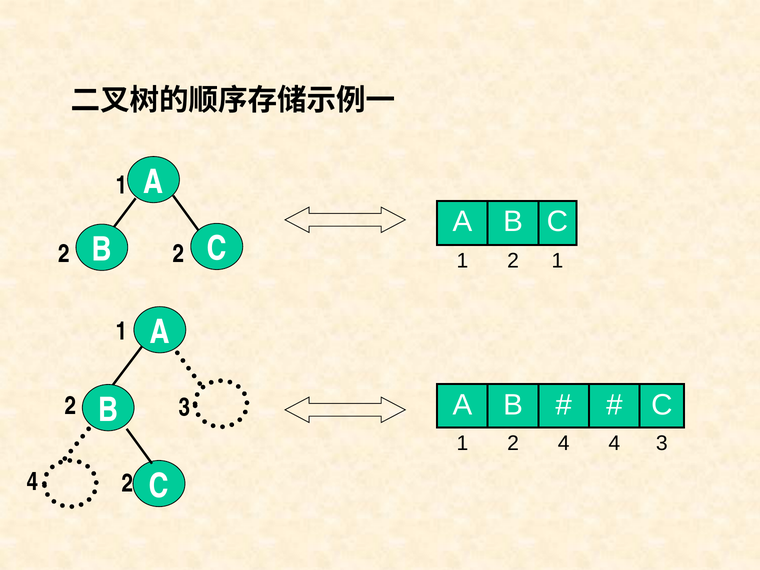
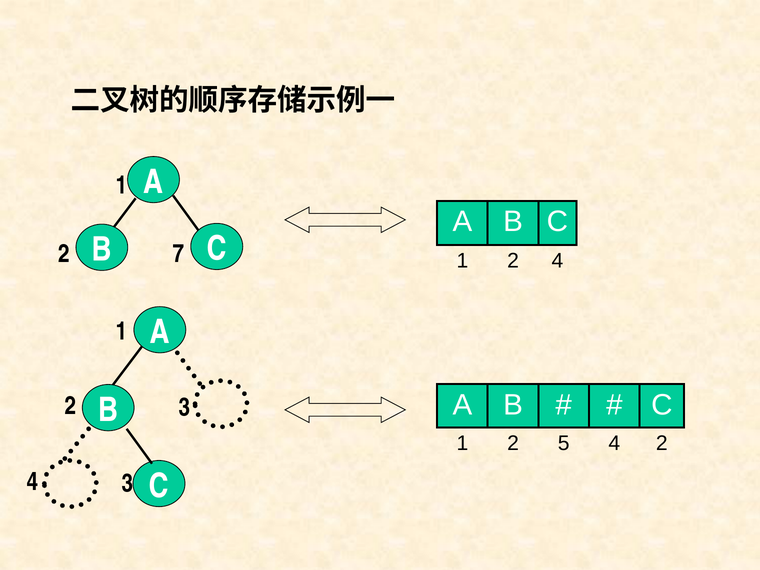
2 2: 2 -> 7 (178, 254)
1 2 1: 1 -> 4 (557, 261)
2 4: 4 -> 5 (564, 443)
4 3: 3 -> 2 (662, 443)
4 2: 2 -> 3 (127, 483)
